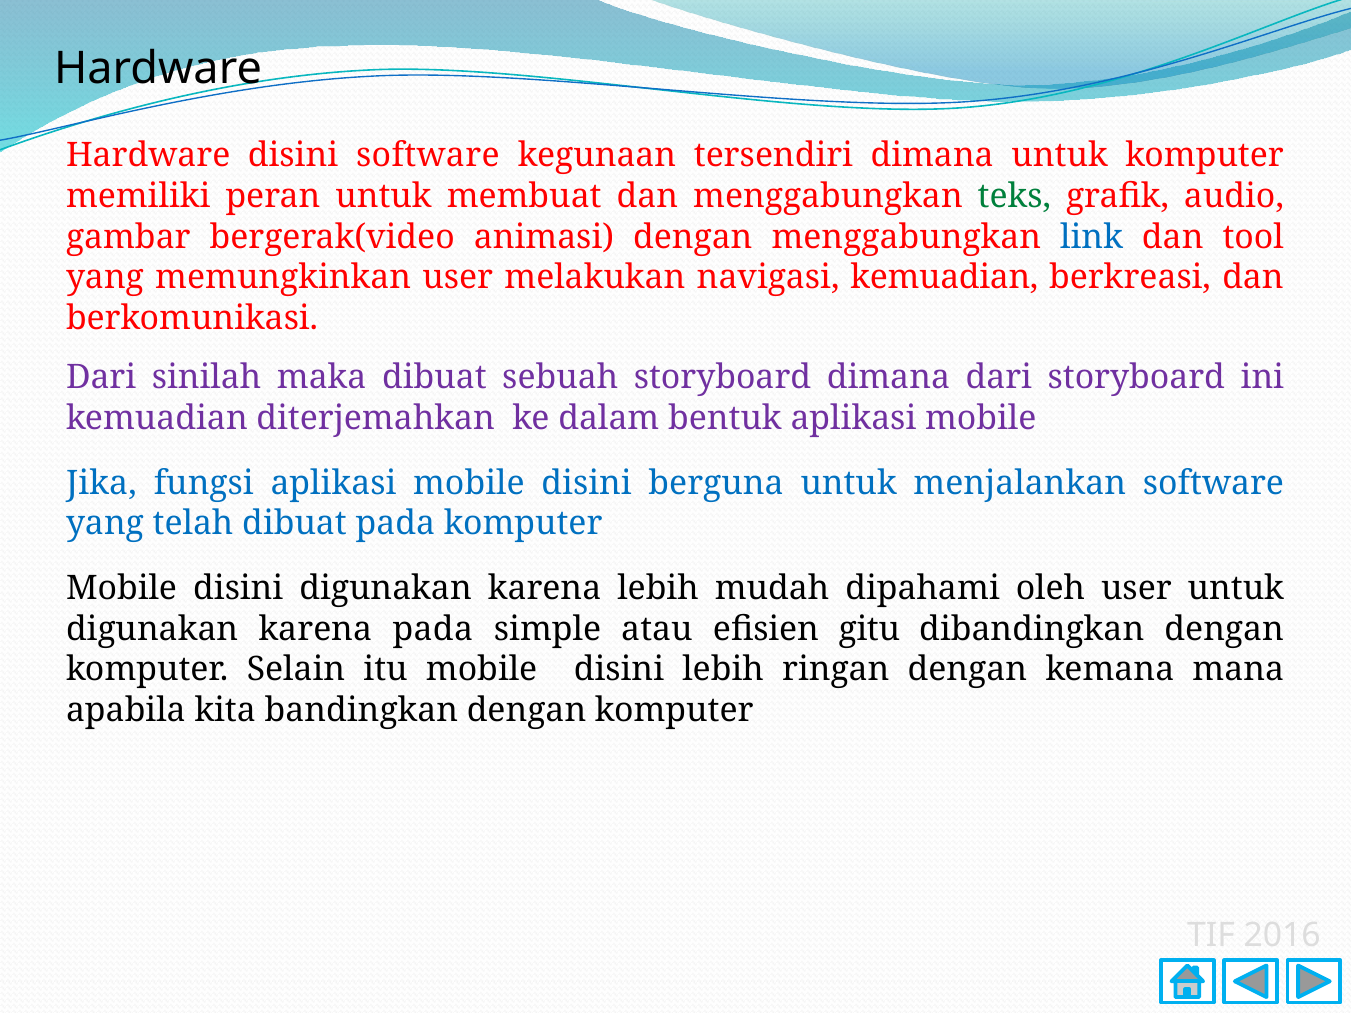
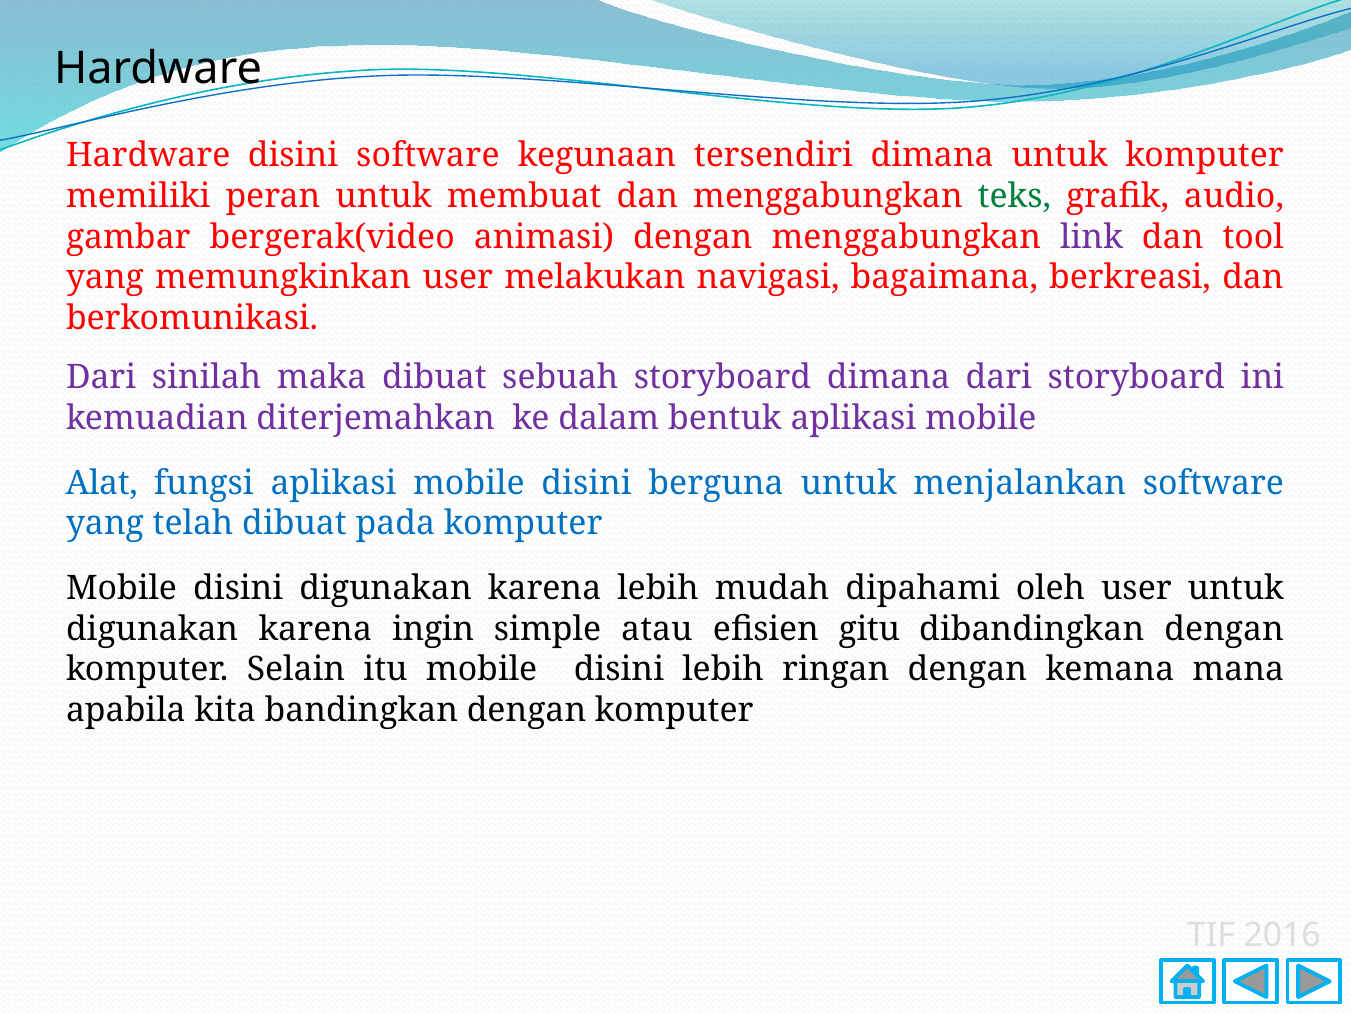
link colour: blue -> purple (1092, 237)
navigasi kemuadian: kemuadian -> bagaimana (944, 277)
Jika: Jika -> Alat (102, 483)
karena pada: pada -> ingin (433, 629)
